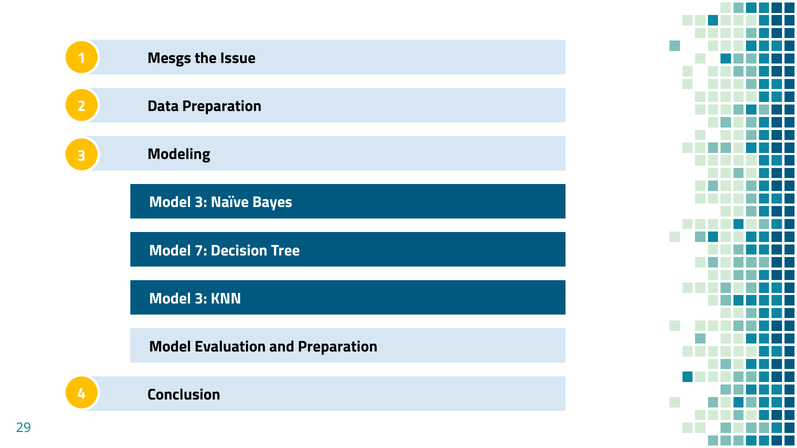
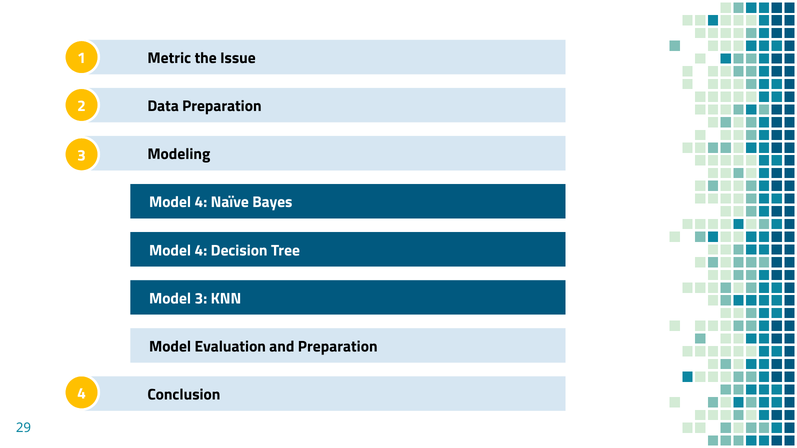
Mesgs: Mesgs -> Metric (169, 58)
3: 3 -> 4 (201, 202)
7: 7 -> 4 (201, 251)
